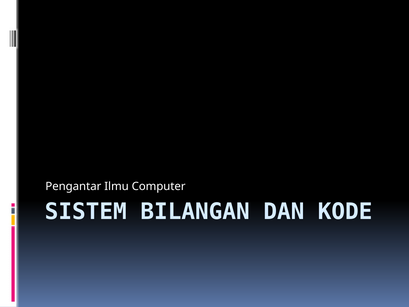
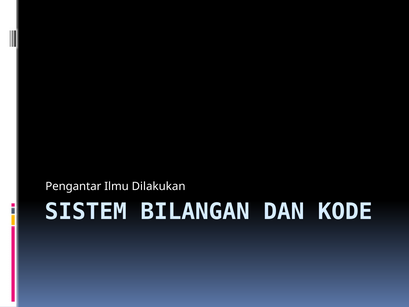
Computer: Computer -> Dilakukan (159, 186)
